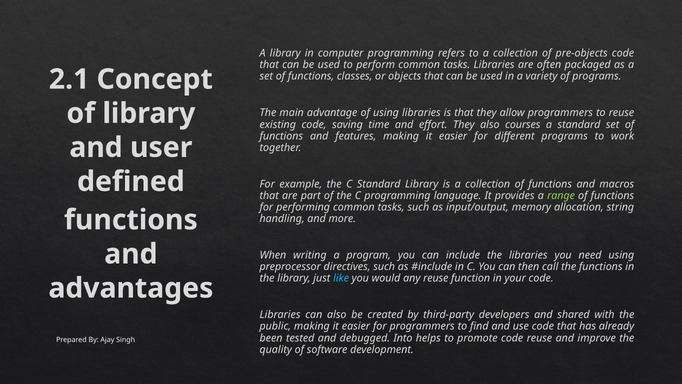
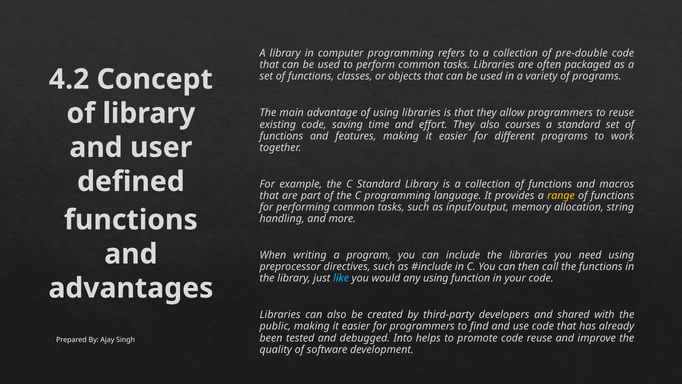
pre-objects: pre-objects -> pre-double (582, 53)
2.1: 2.1 -> 4.2 (69, 79)
range colour: light green -> yellow (561, 195)
any reuse: reuse -> using (436, 278)
